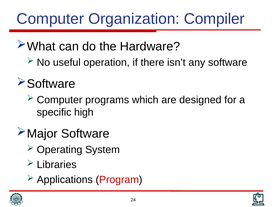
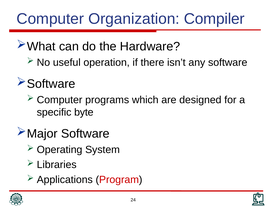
high: high -> byte (84, 113)
